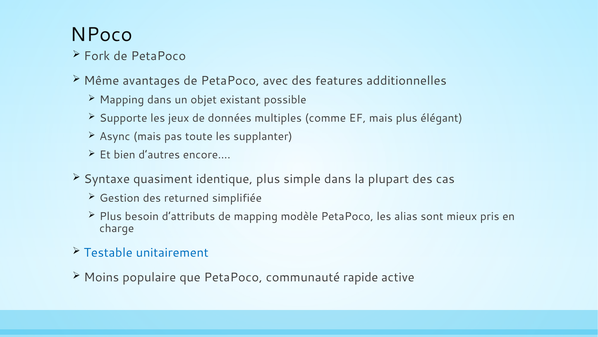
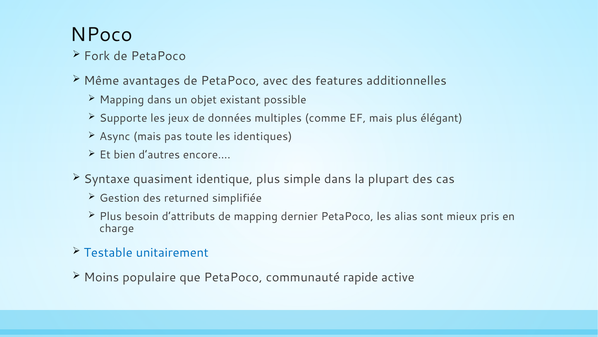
supplanter: supplanter -> identiques (263, 136)
modèle: modèle -> dernier (299, 216)
